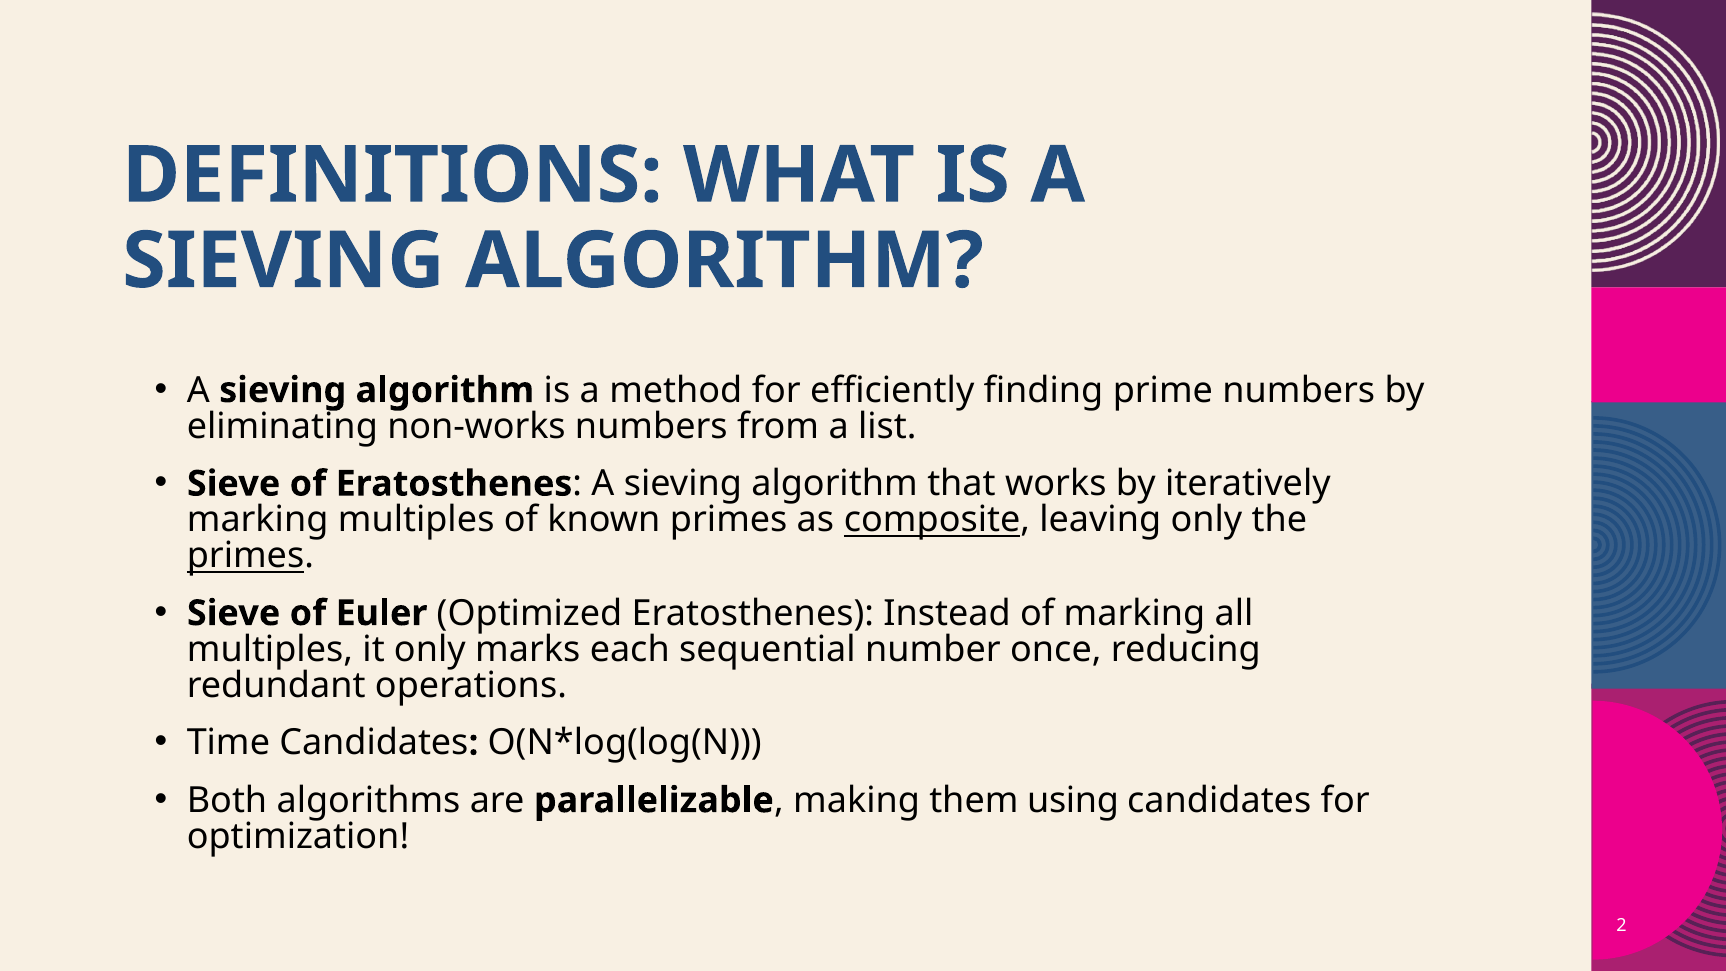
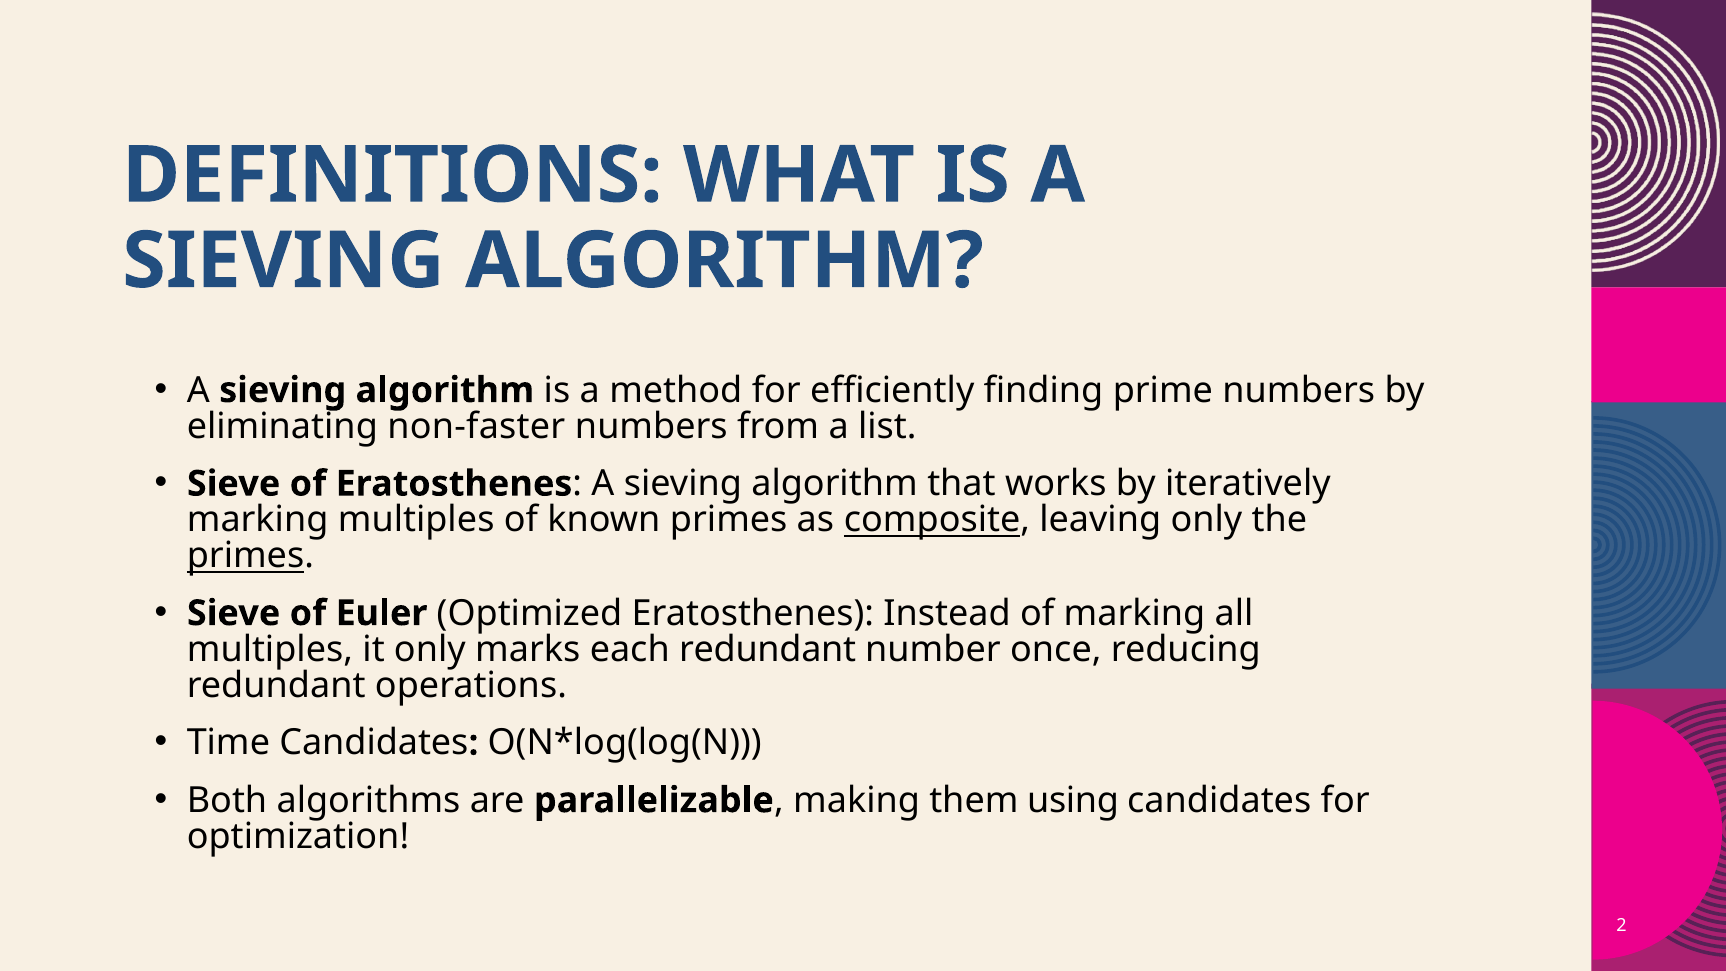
non-works: non-works -> non-faster (476, 426)
each sequential: sequential -> redundant (768, 649)
